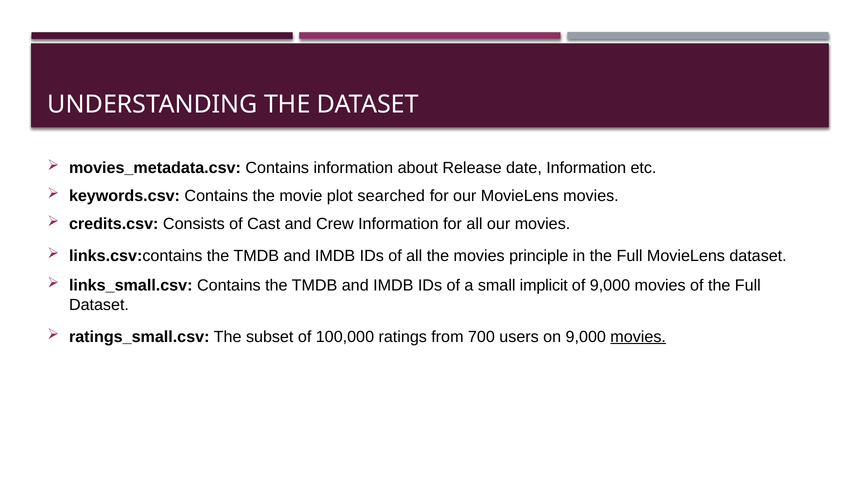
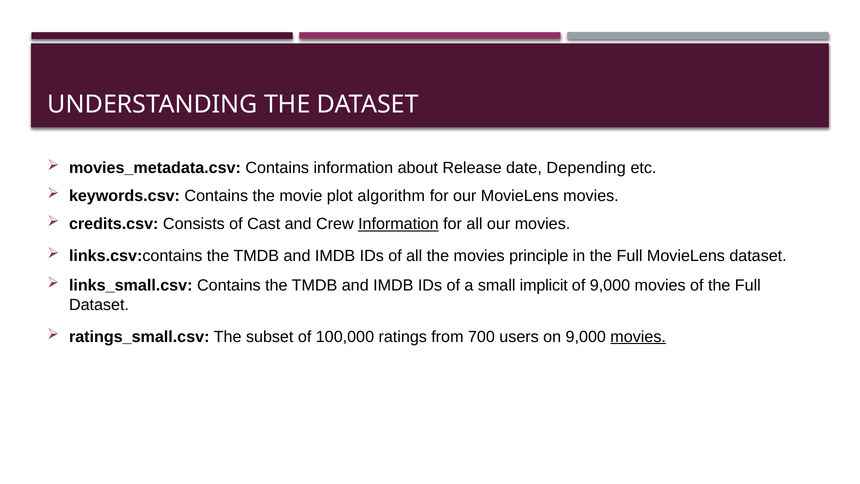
date Information: Information -> Depending (586, 168)
searched: searched -> algorithm (391, 196)
Information underline: none -> present (398, 224)
